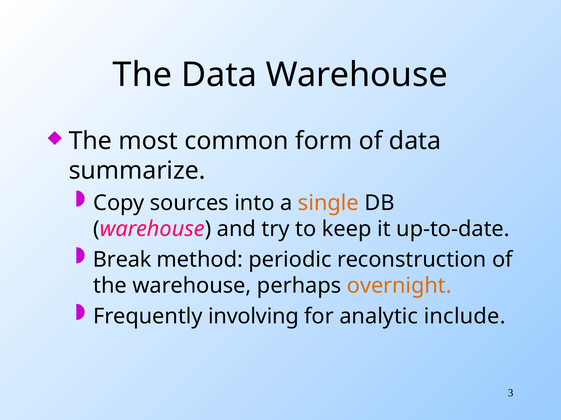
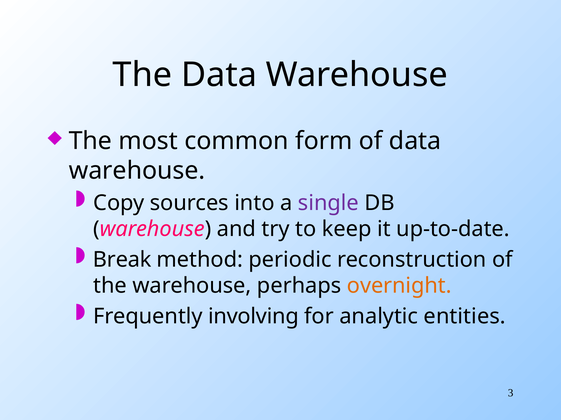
summarize: summarize -> warehouse (137, 171)
single colour: orange -> purple (328, 203)
include: include -> entities (465, 317)
